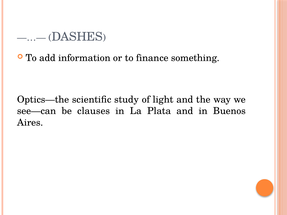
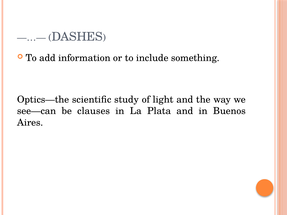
finance: finance -> include (152, 58)
